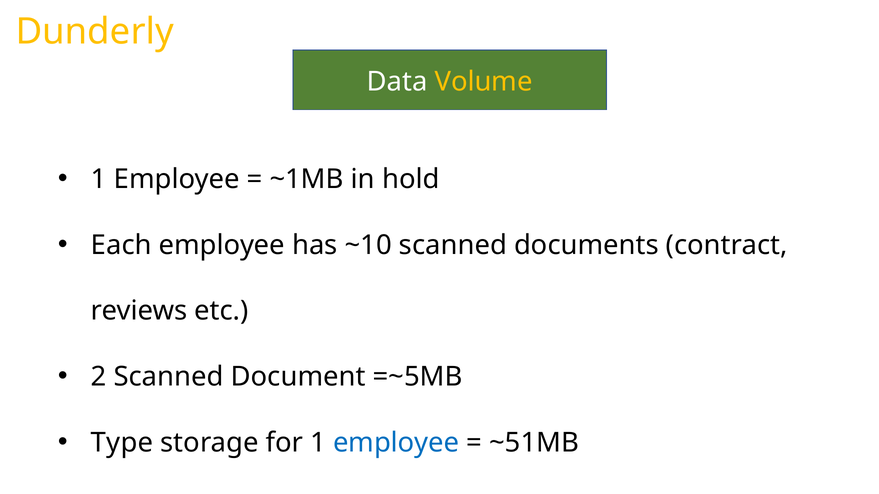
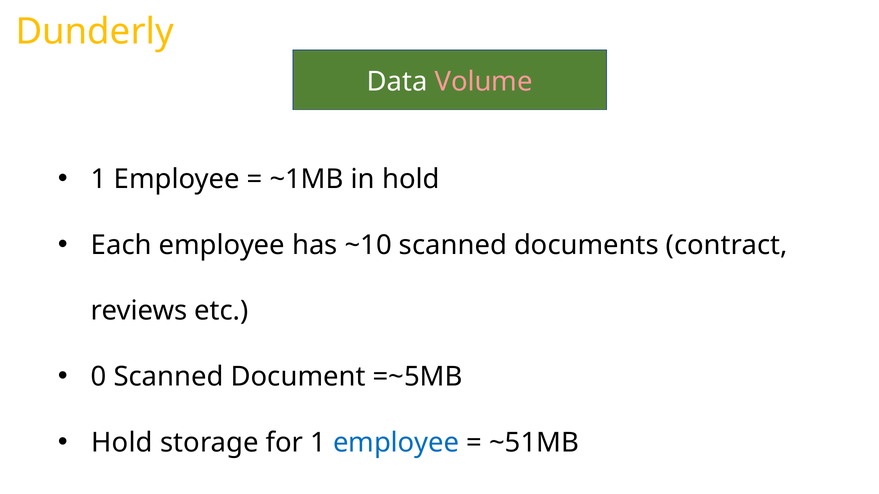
Volume colour: yellow -> pink (484, 82)
2: 2 -> 0 (99, 377)
Type: Type -> Hold (122, 443)
